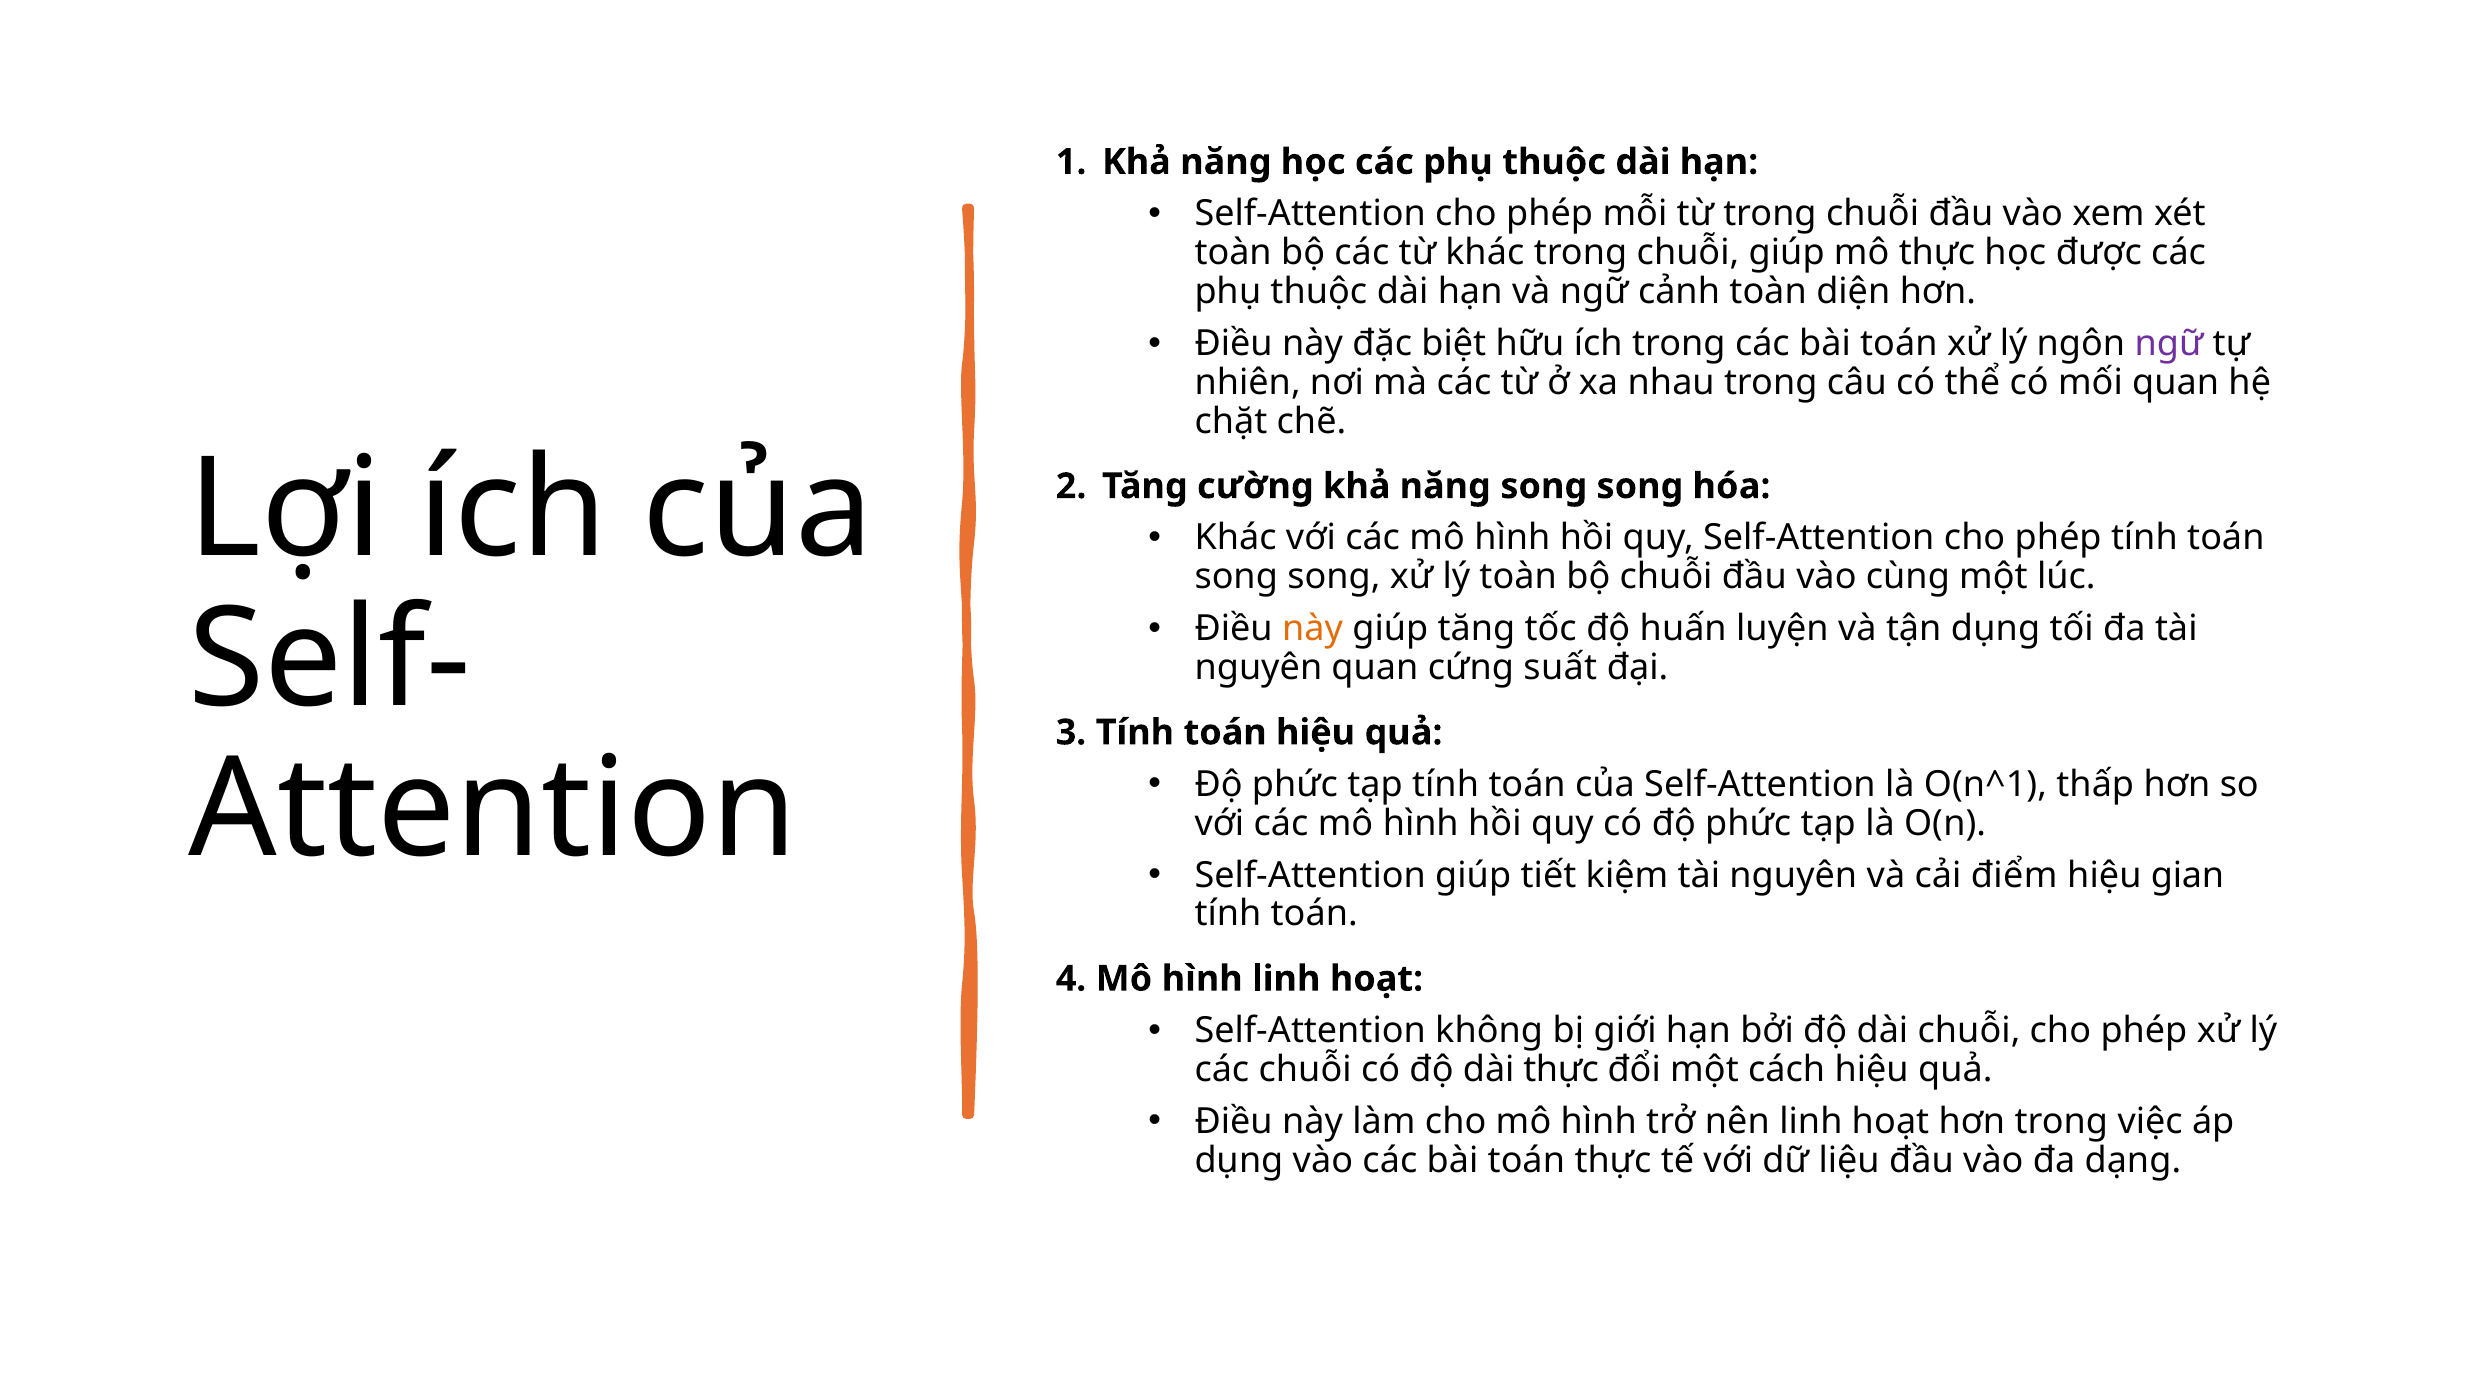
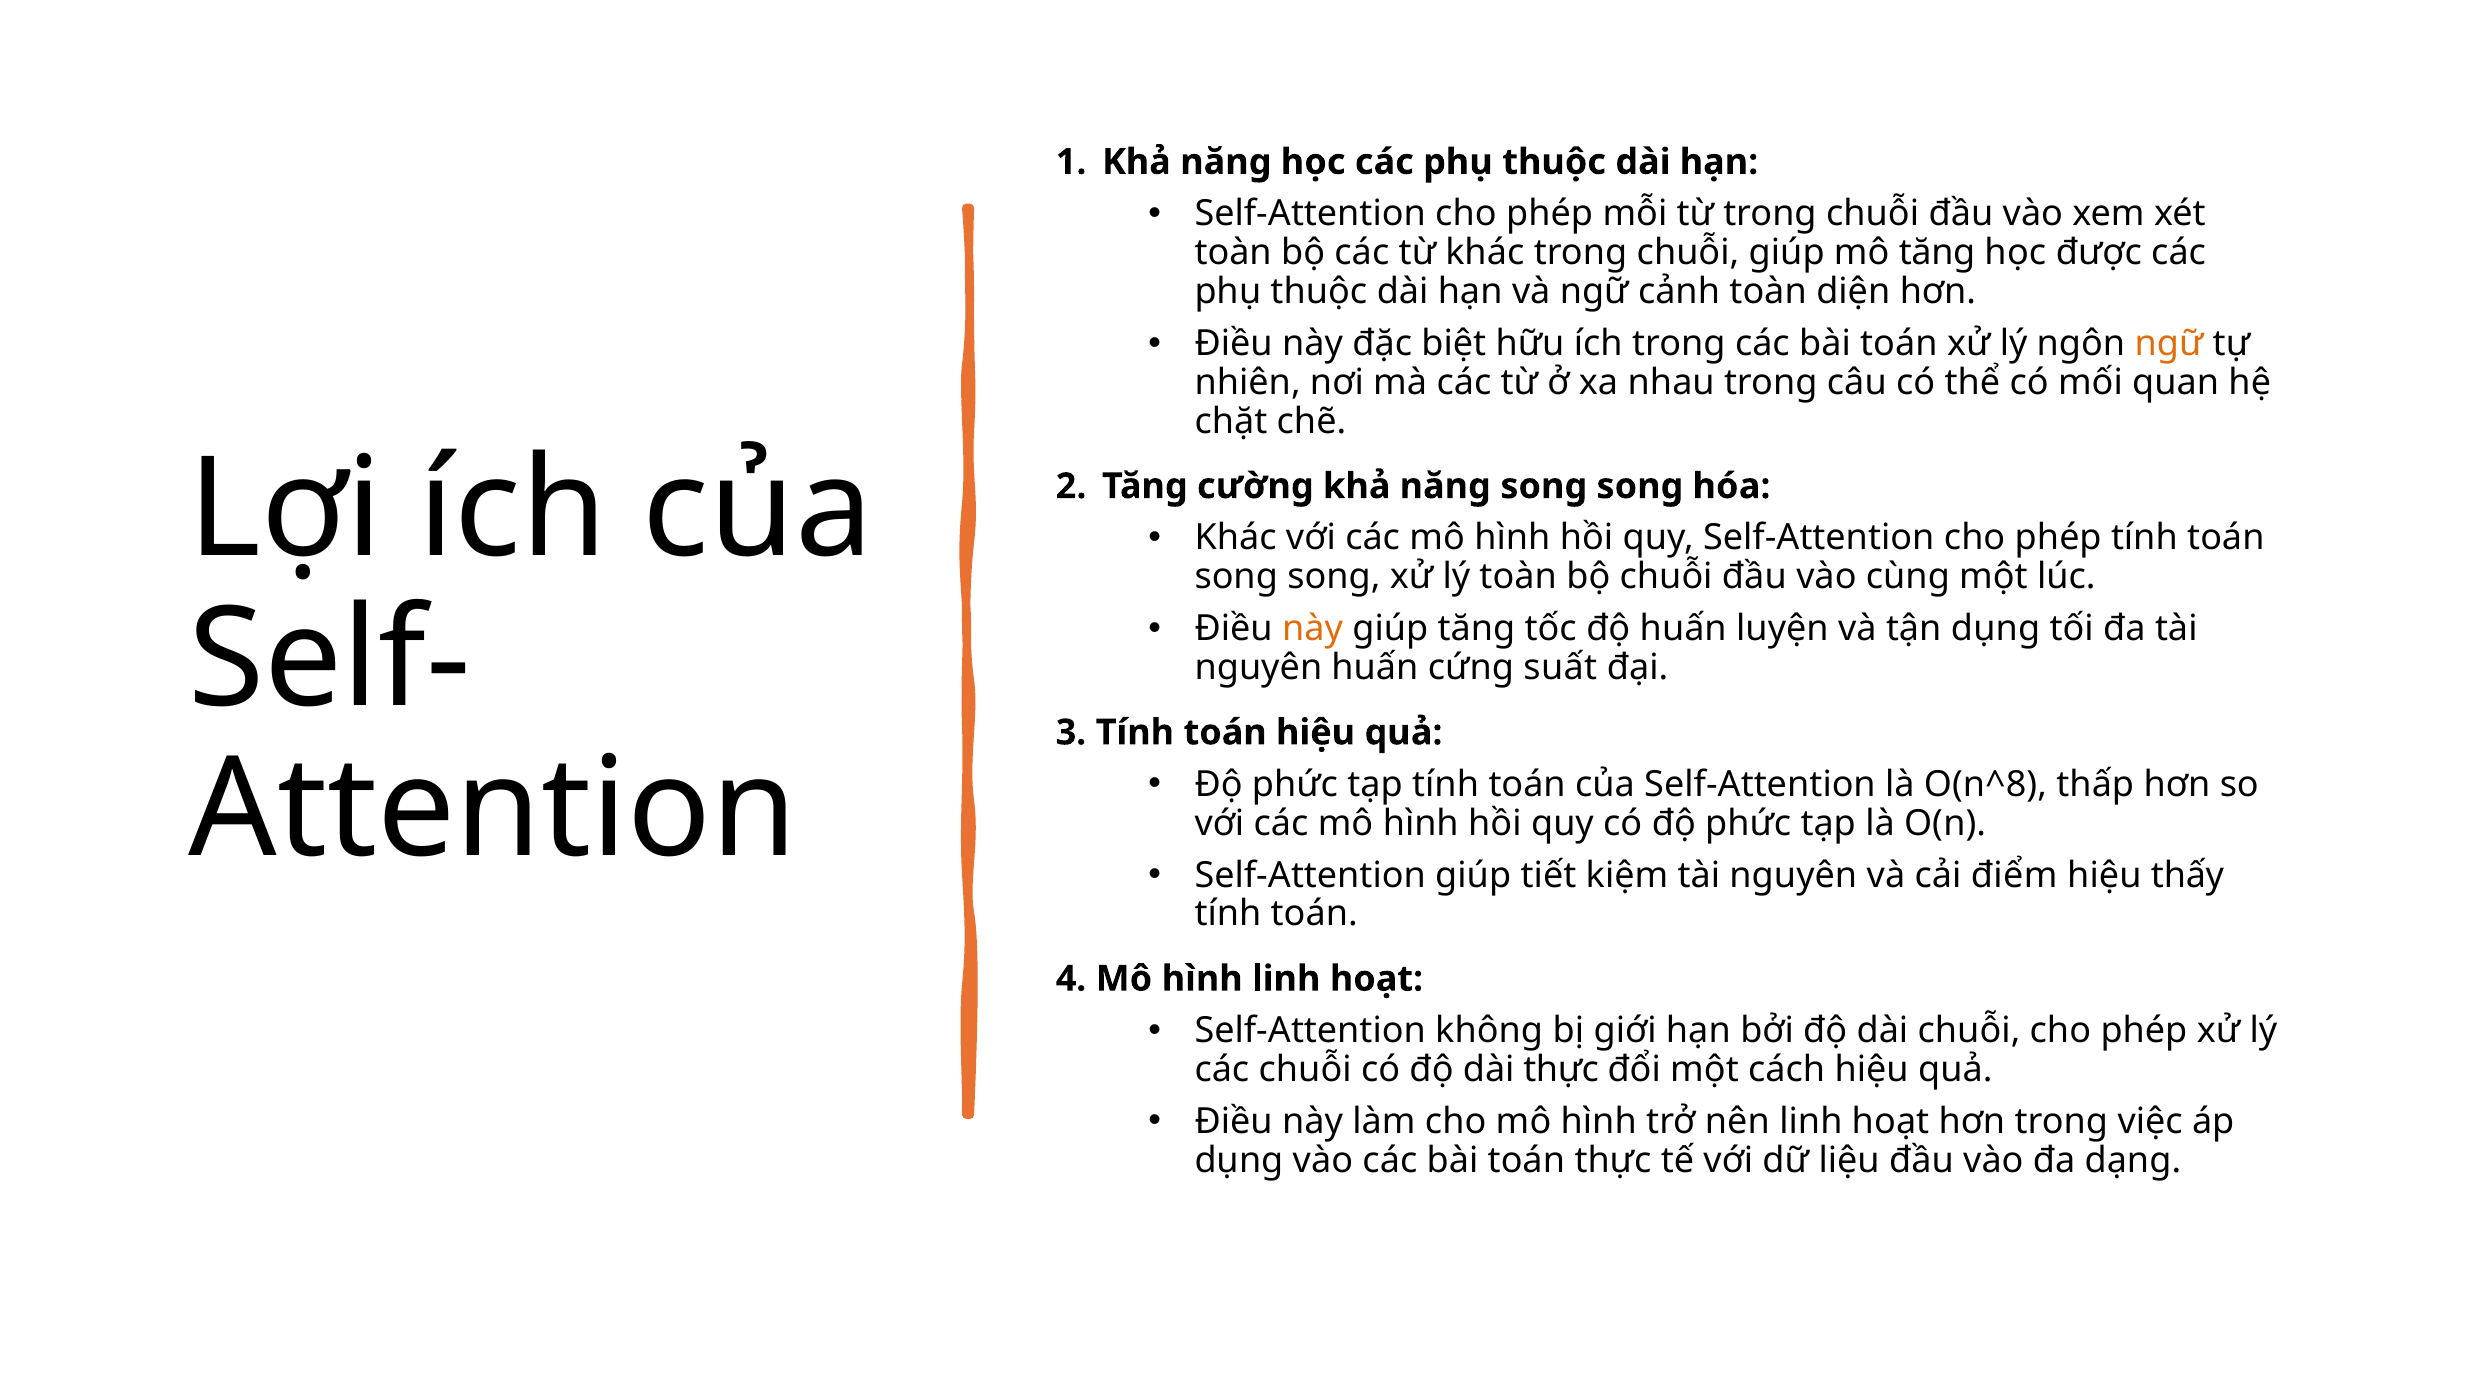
mô thực: thực -> tăng (1937, 253)
ngữ colour: purple -> orange (2169, 344)
nguyên quan: quan -> huấn (1375, 668)
O(n^1: O(n^1 -> O(n^8 (1985, 784)
gian: gian -> thấy (2188, 875)
